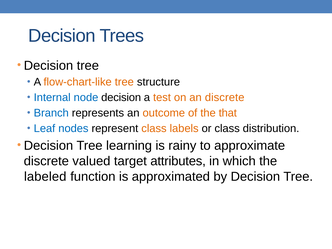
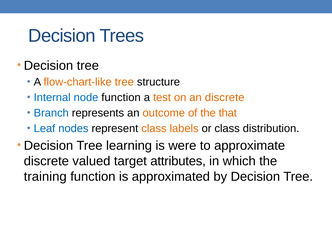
node decision: decision -> function (121, 98)
rainy: rainy -> were (182, 146)
labeled: labeled -> training (45, 177)
